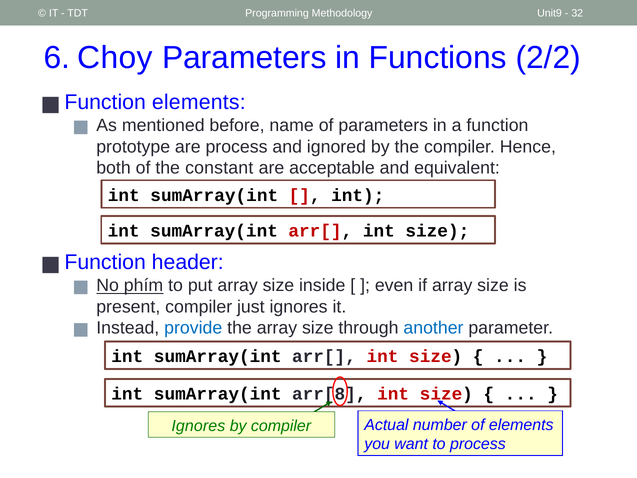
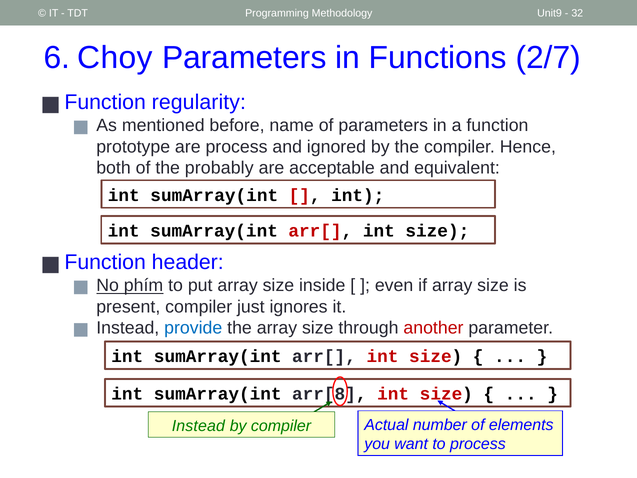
2/2: 2/2 -> 2/7 (548, 58)
elements: elements -> regularity (199, 102)
constant: constant -> probably (219, 168)
another colour: blue -> red (433, 328)
Ignores: Ignores -> Instead (198, 426)
